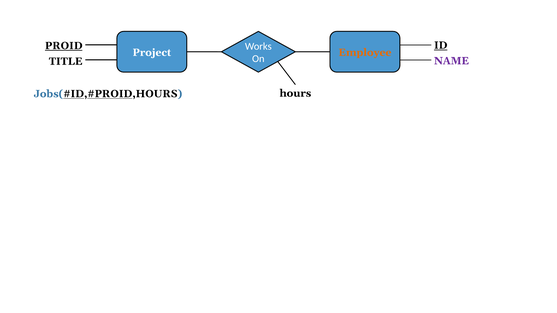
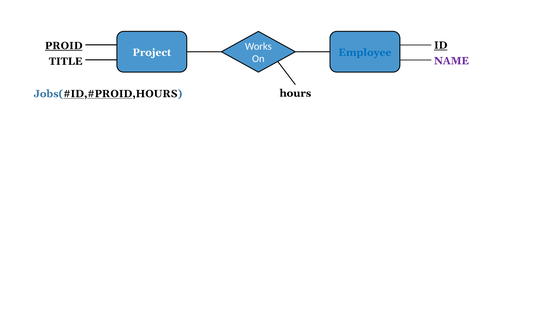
Employee colour: orange -> blue (365, 53)
